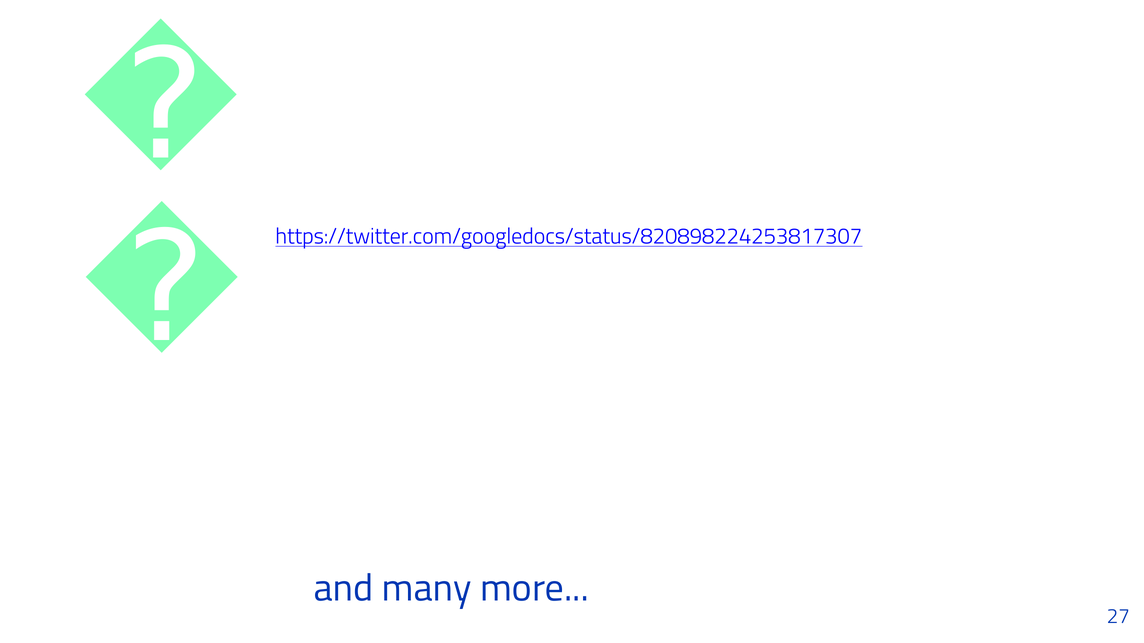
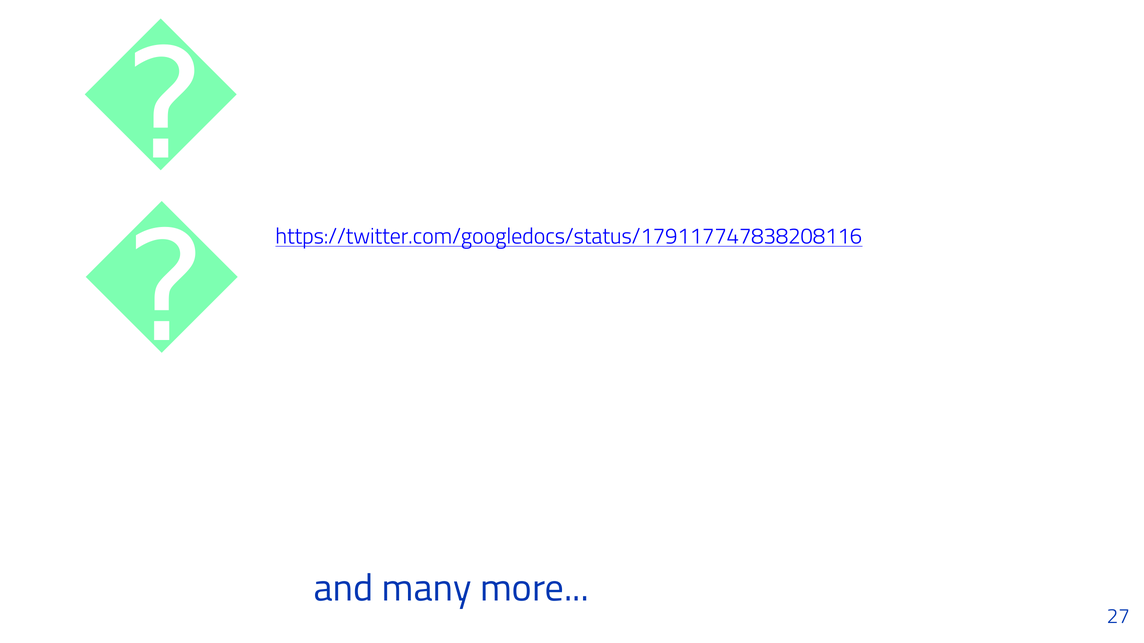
https://twitter.com/googledocs/status/820898224253817307: https://twitter.com/googledocs/status/820898224253817307 -> https://twitter.com/googledocs/status/179117747838208116 (569, 237)
